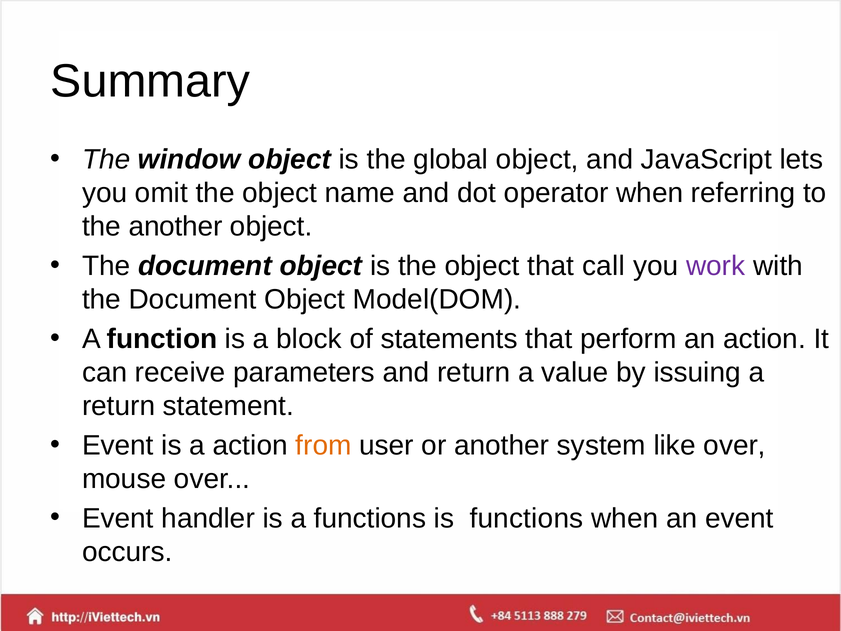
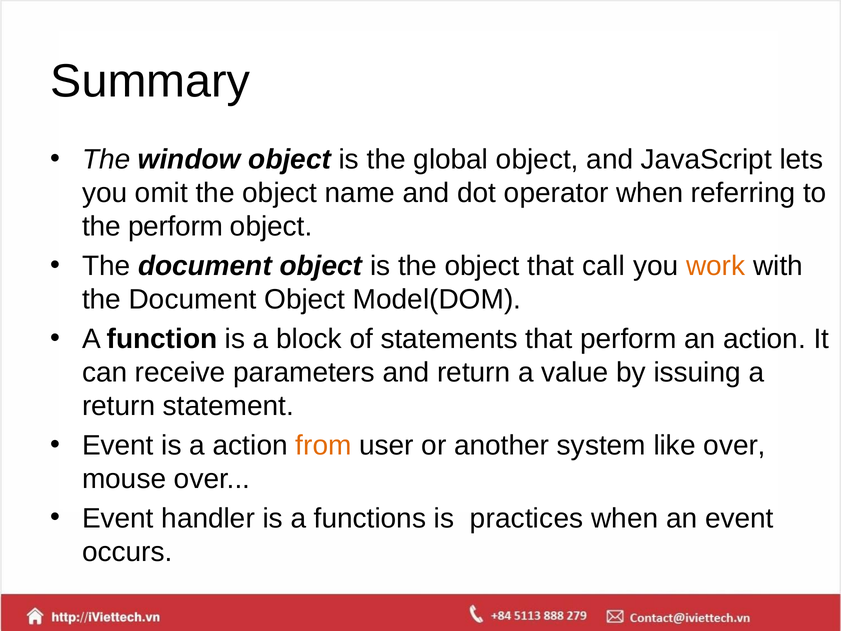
the another: another -> perform (176, 227)
work colour: purple -> orange (716, 266)
is functions: functions -> practices (527, 518)
